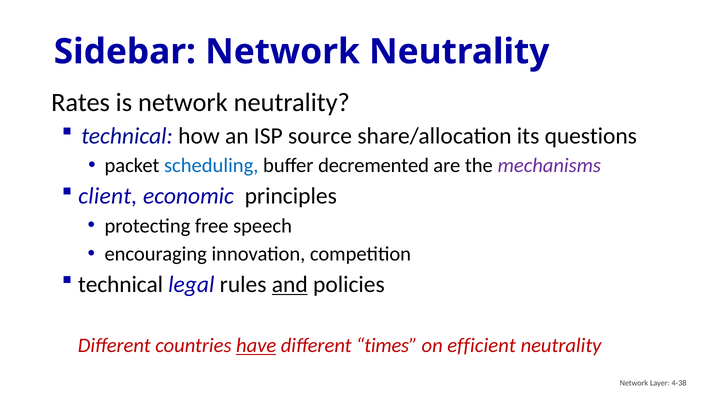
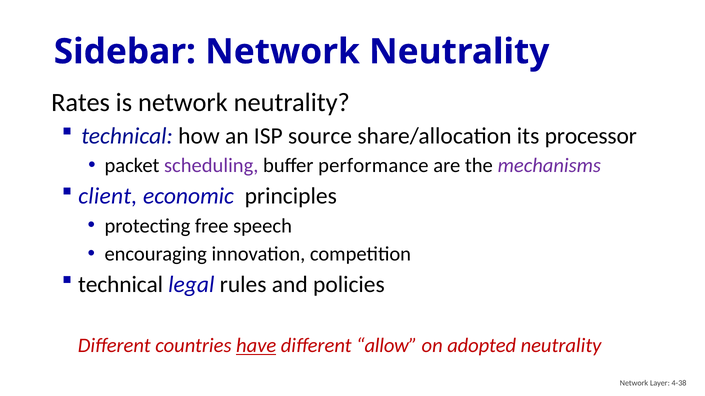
questions: questions -> processor (591, 136)
scheduling colour: blue -> purple (211, 166)
decremented: decremented -> performance (373, 166)
and underline: present -> none (290, 285)
times: times -> allow (387, 346)
efficient: efficient -> adopted (482, 346)
